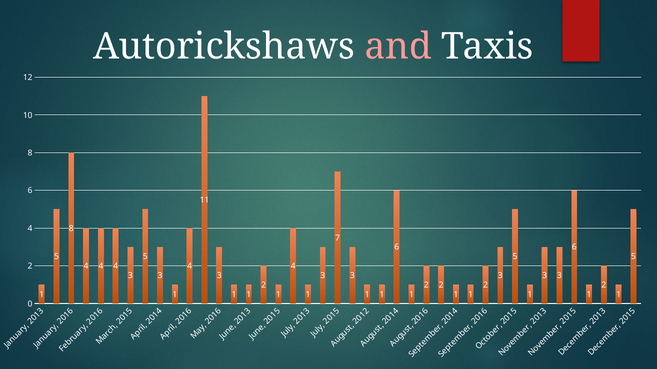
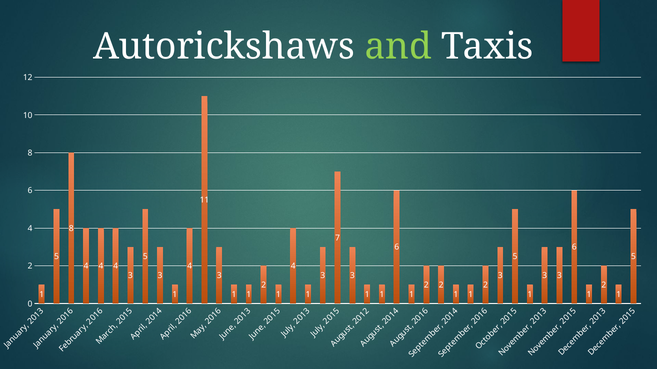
and colour: pink -> light green (398, 46)
